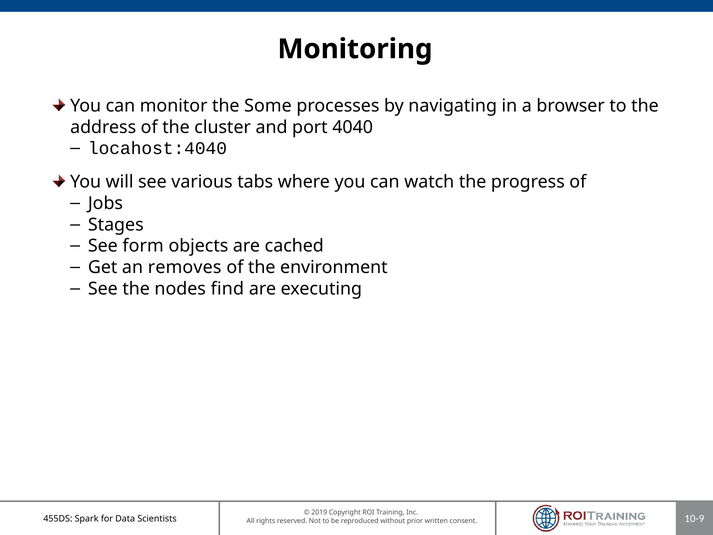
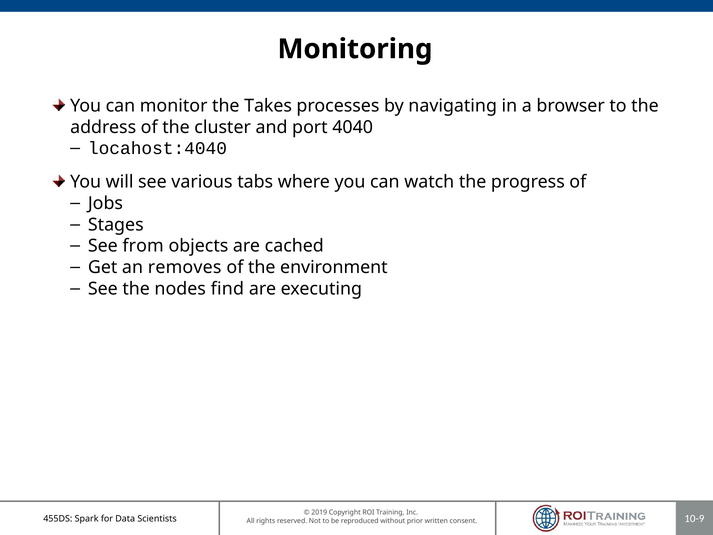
Some: Some -> Takes (268, 106)
form: form -> from (143, 246)
